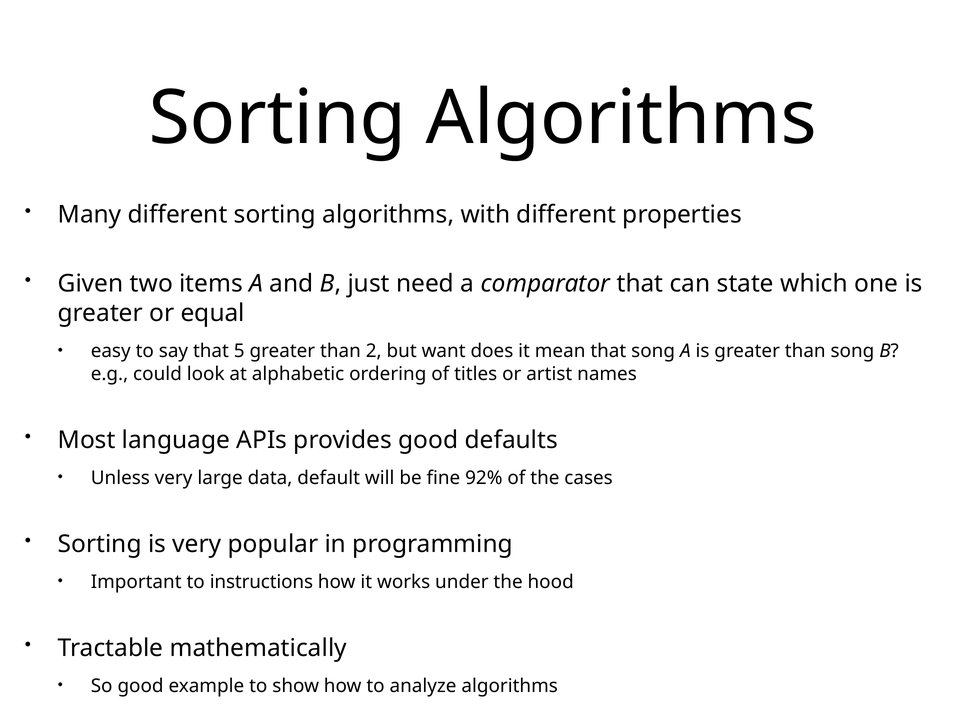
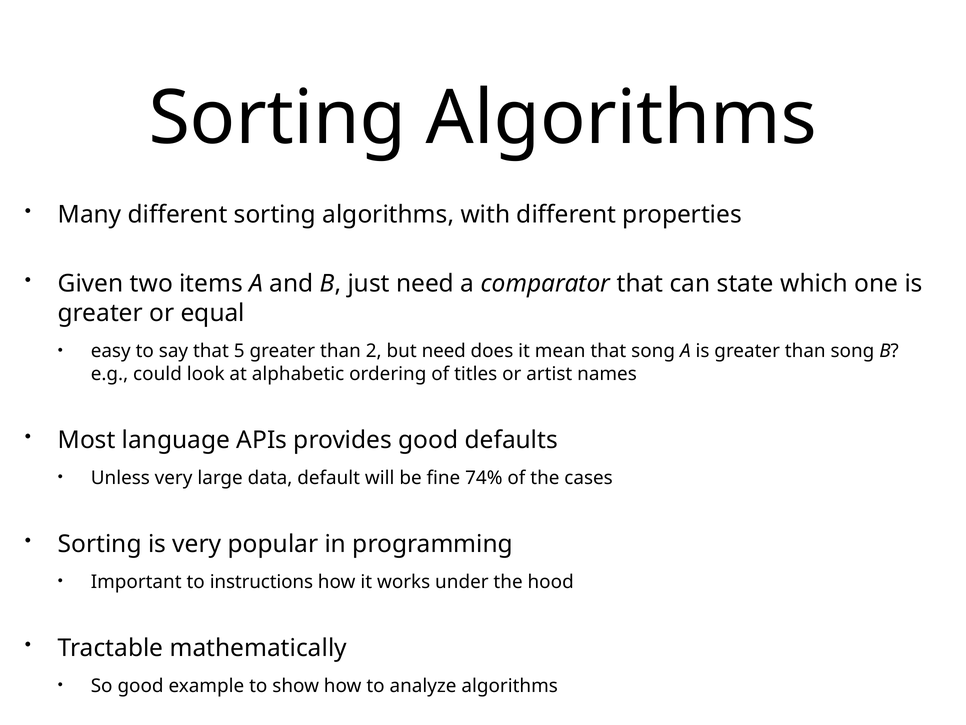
but want: want -> need (444, 351)
92%: 92% -> 74% (484, 478)
